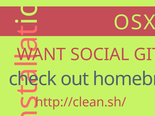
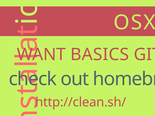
SOCIAL: SOCIAL -> BASICS (100, 55)
